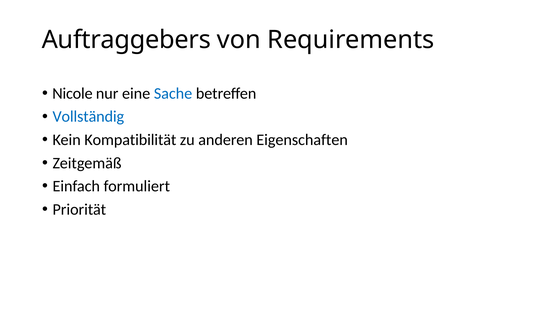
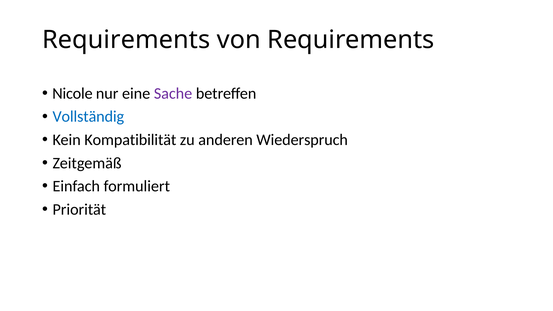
Auftraggebers: Auftraggebers -> Requirements (126, 40)
Sache colour: blue -> purple (173, 93)
Eigenschaften: Eigenschaften -> Wiederspruch (302, 140)
